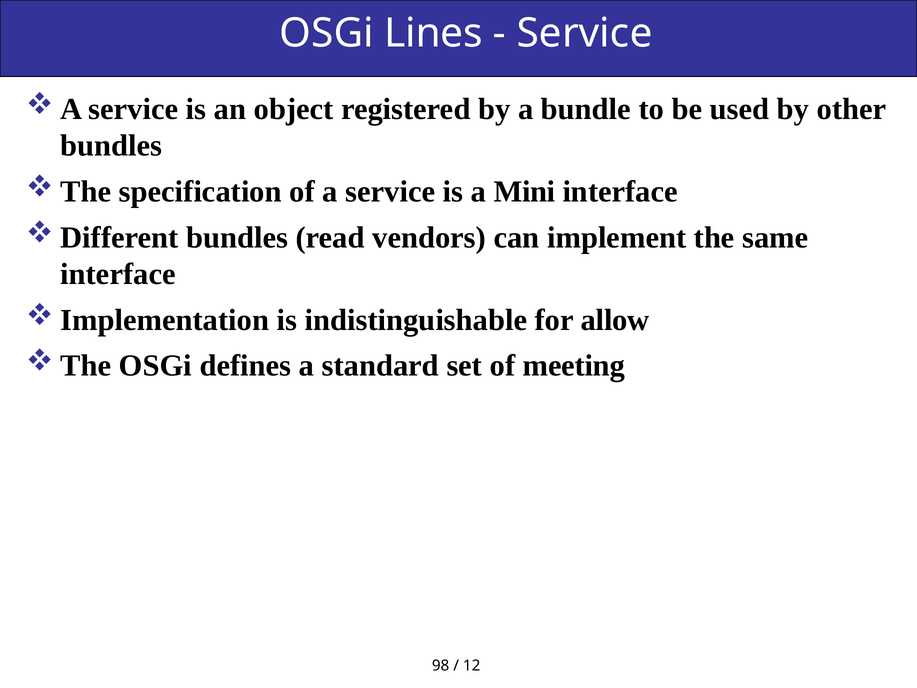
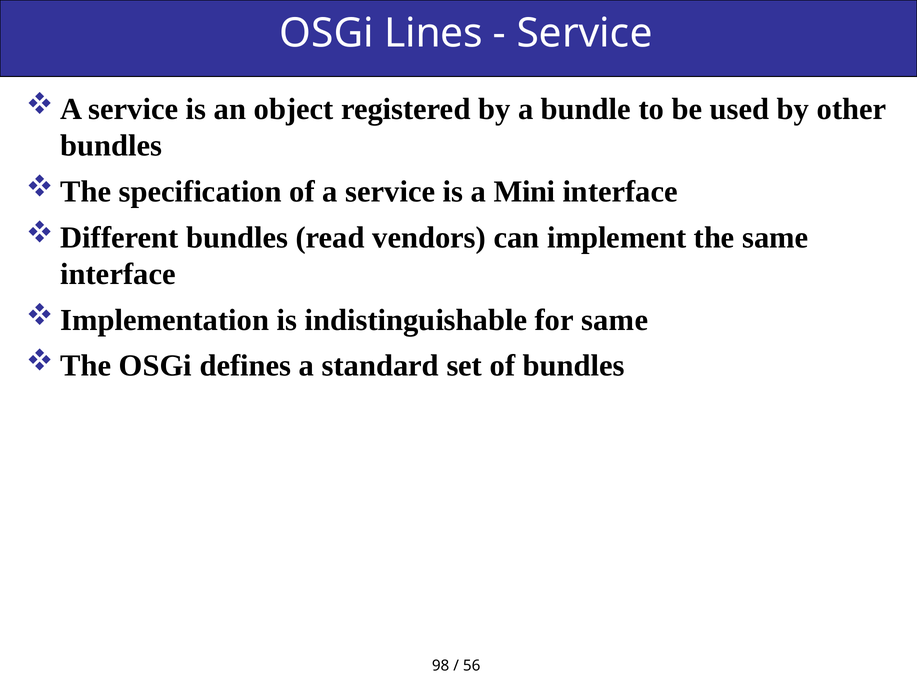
for allow: allow -> same (615, 320)
of meeting: meeting -> bundles (574, 366)
12: 12 -> 56 (472, 665)
